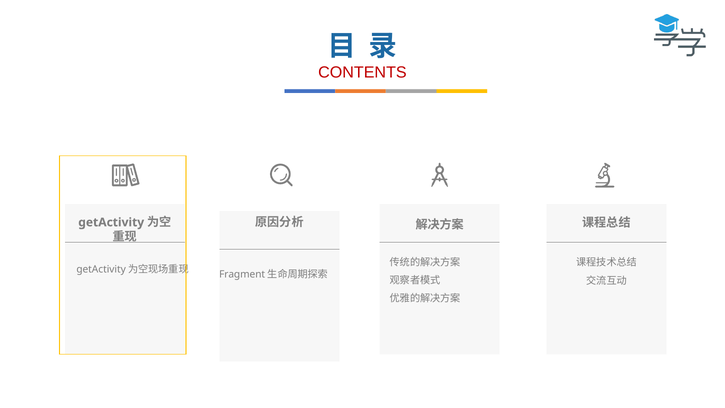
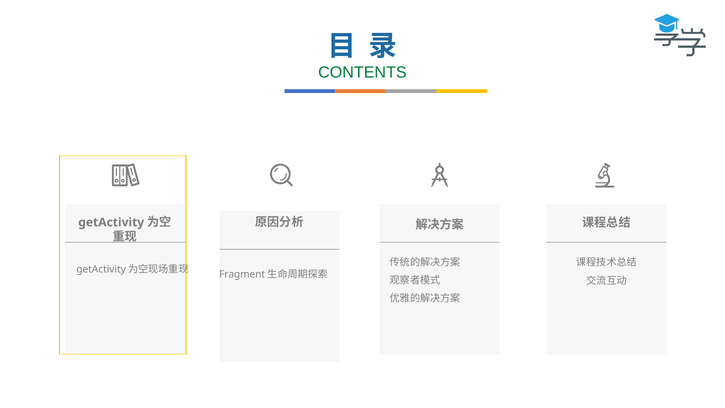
CONTENTS colour: red -> green (362, 72)
